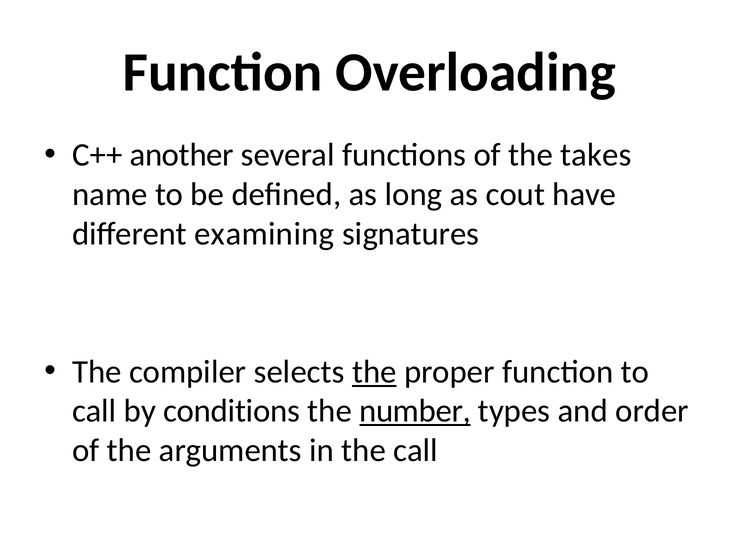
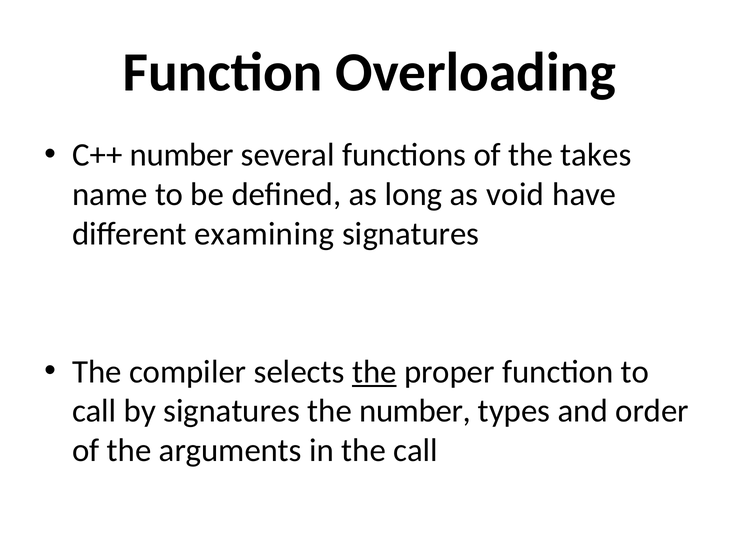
C++ another: another -> number (182, 155)
cout: cout -> void (515, 194)
by conditions: conditions -> signatures (232, 411)
number underline: present -> none (415, 411)
